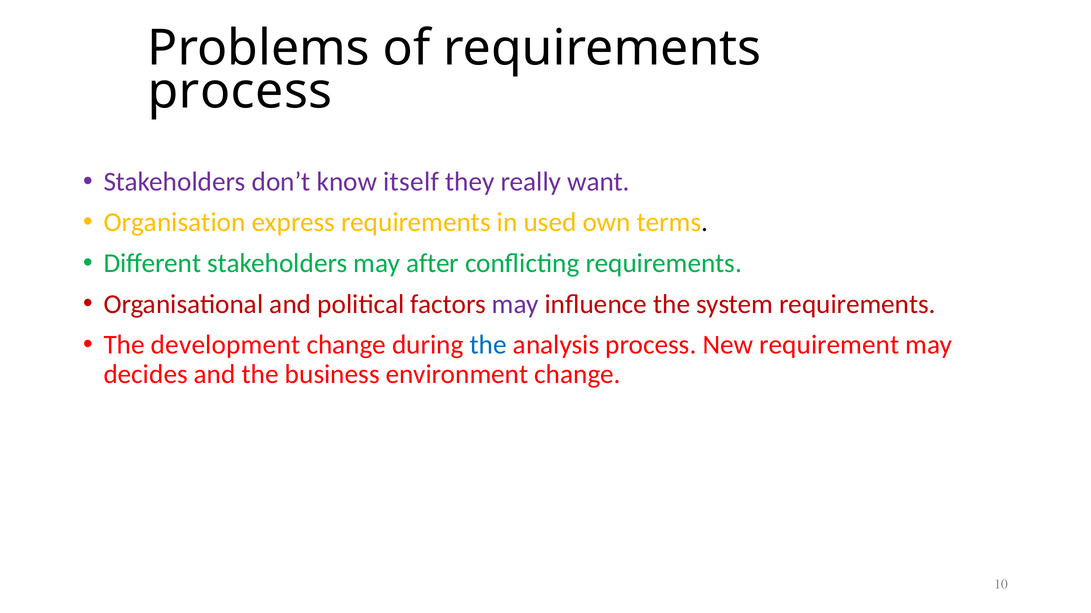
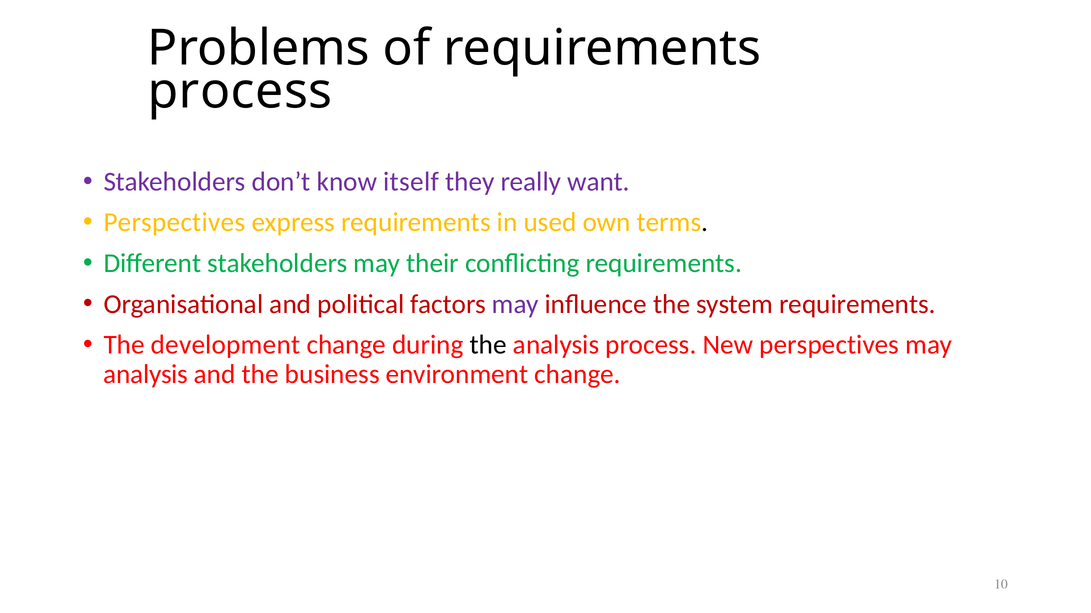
Organisation: Organisation -> Perspectives (174, 223)
after: after -> their (433, 264)
the colour: blue -> black (488, 345)
New requirement: requirement -> perspectives (829, 345)
decides: decides -> analysis (146, 375)
